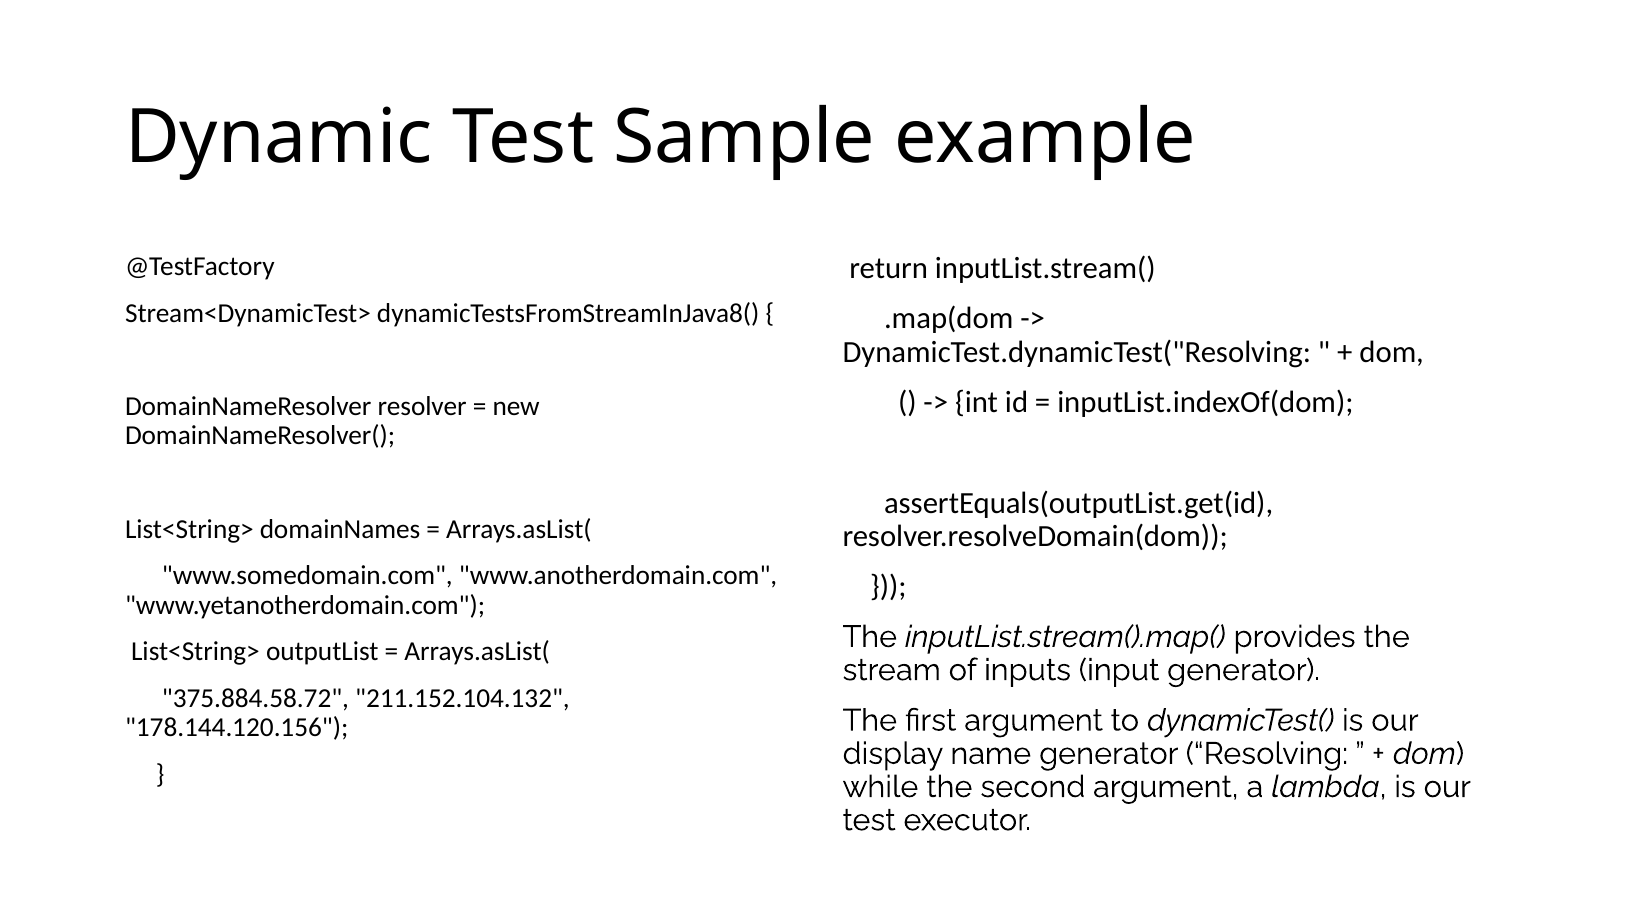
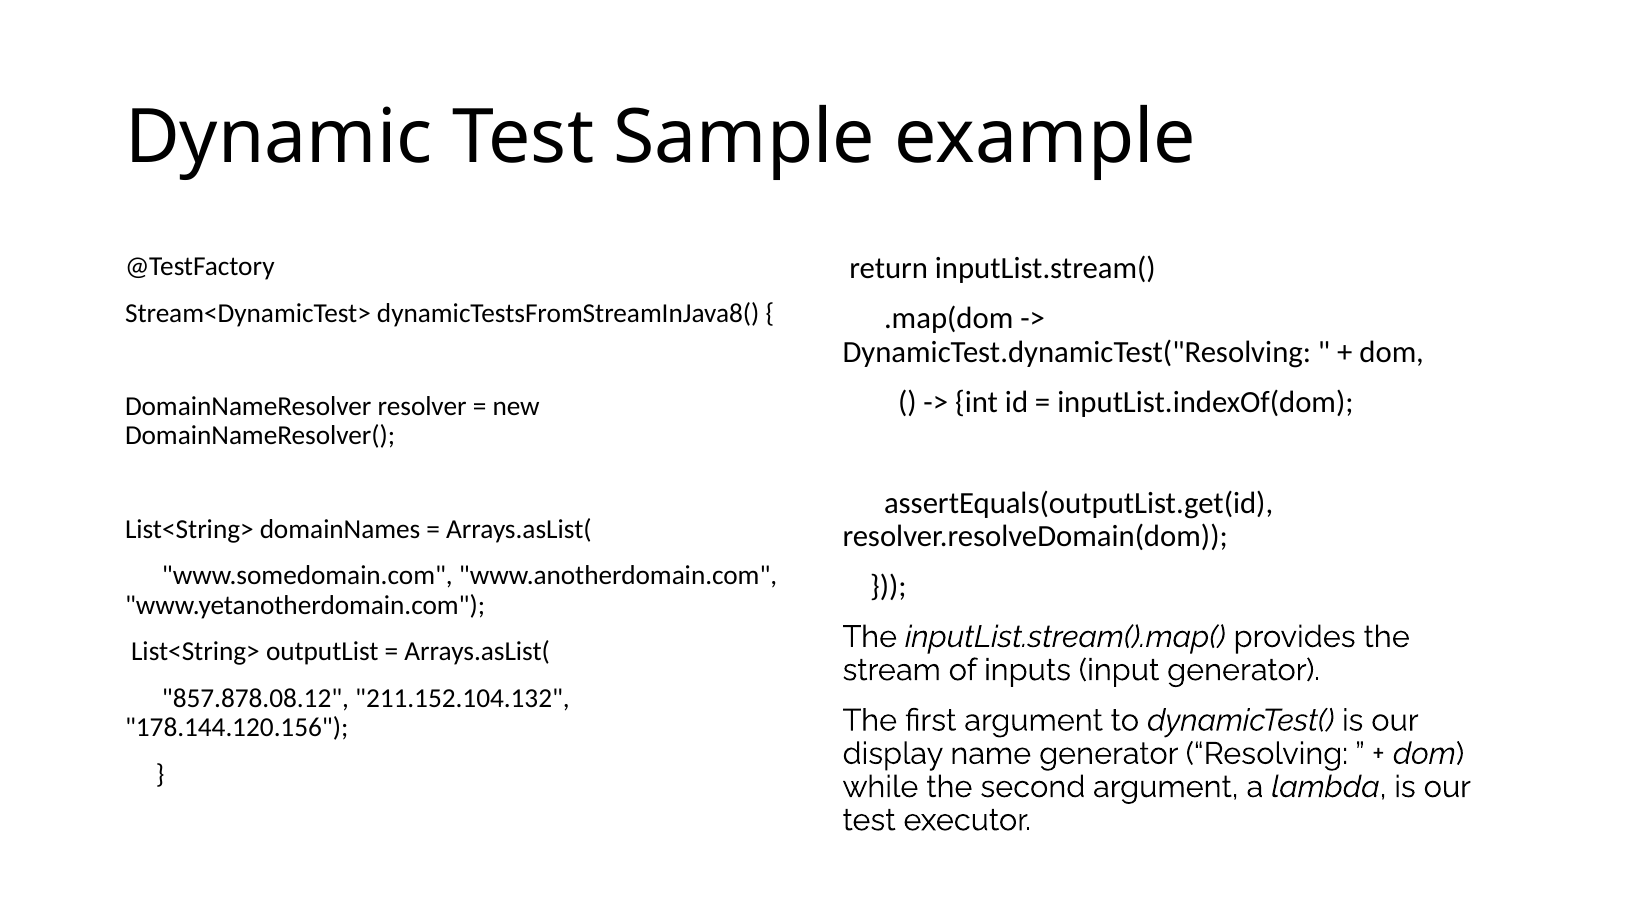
375.884.58.72: 375.884.58.72 -> 857.878.08.12 (255, 698)
